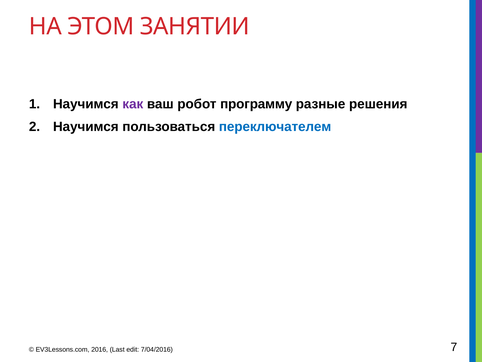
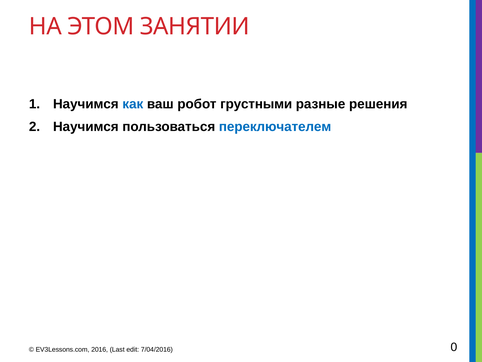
как colour: purple -> blue (133, 104)
программу: программу -> грустными (256, 104)
7: 7 -> 0 (454, 347)
